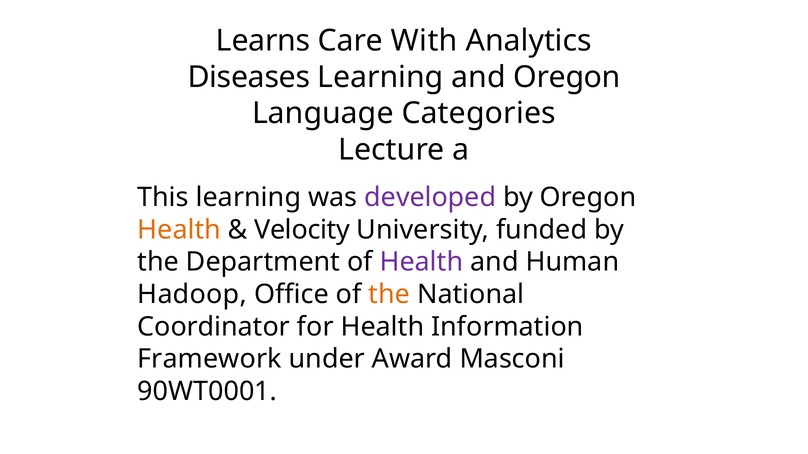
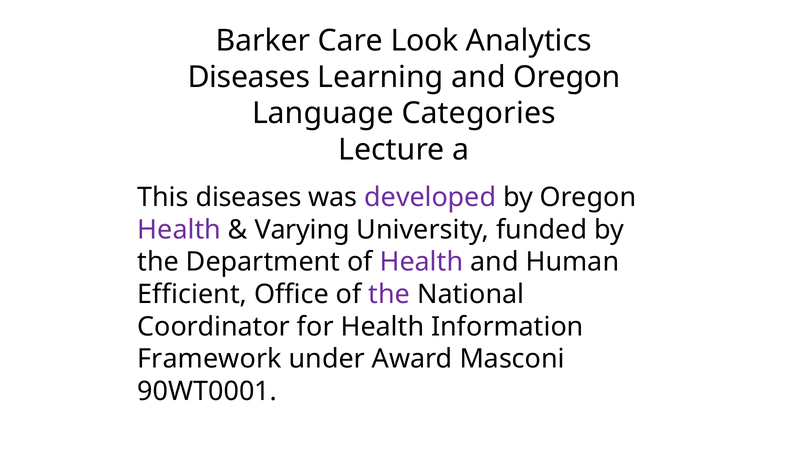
Learns: Learns -> Barker (263, 41)
With: With -> Look (424, 41)
This learning: learning -> diseases (249, 198)
Health colour: orange -> purple (179, 230)
Velocity: Velocity -> Varying (302, 230)
Hadoop: Hadoop -> Efficient (192, 295)
the colour: orange -> purple (389, 295)
